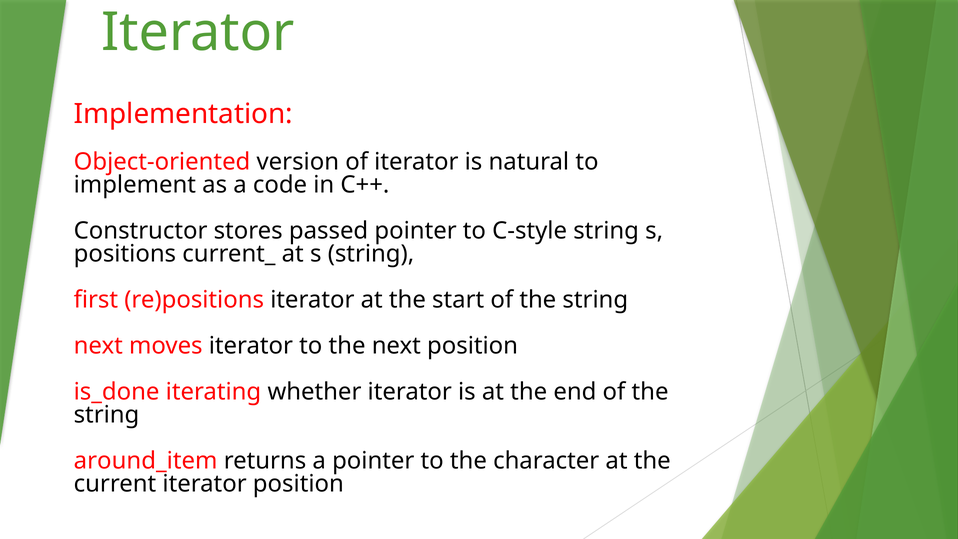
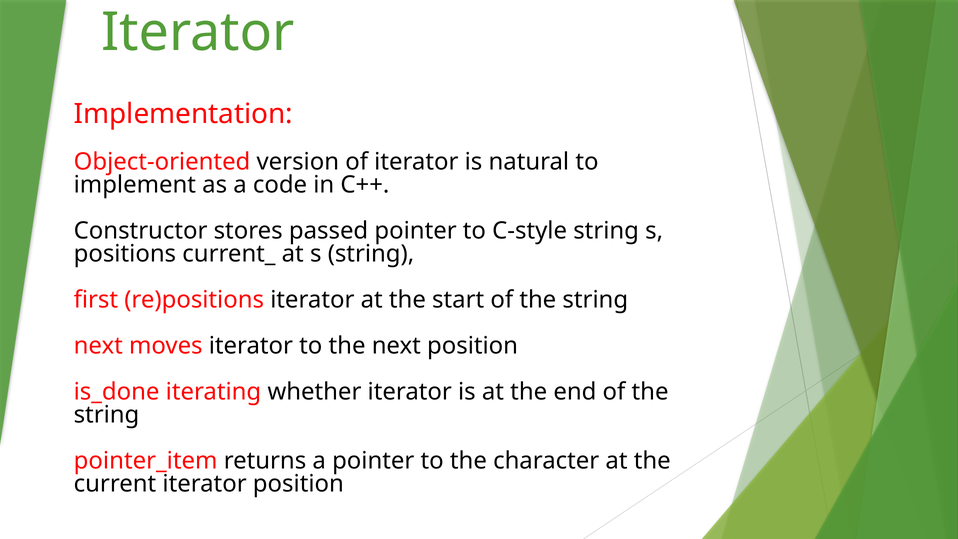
around_item: around_item -> pointer_item (146, 461)
